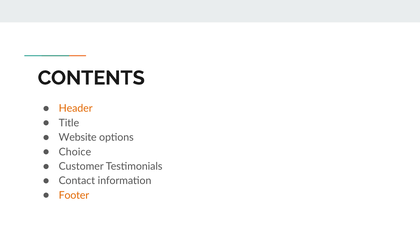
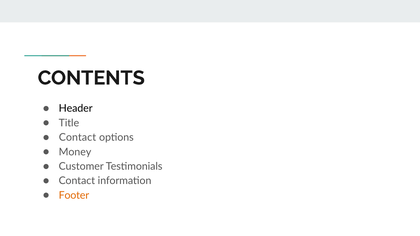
Header colour: orange -> black (76, 109)
Website: Website -> Contact (78, 138)
Choice: Choice -> Money (75, 152)
